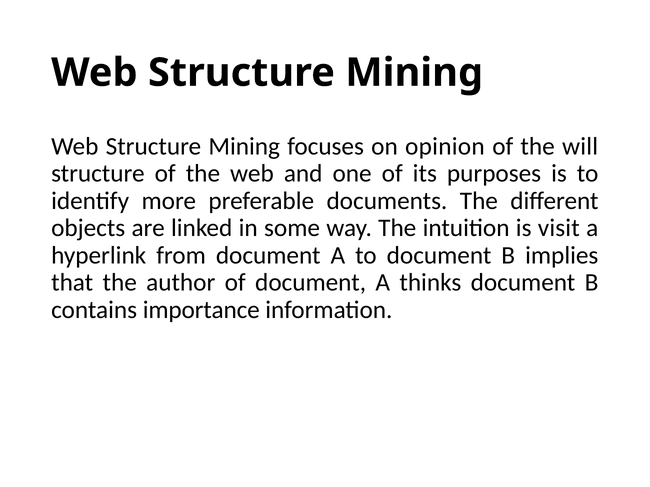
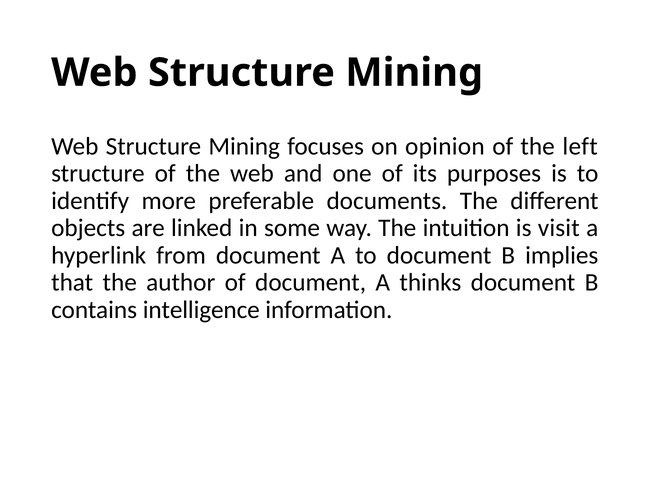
will: will -> left (580, 146)
importance: importance -> intelligence (201, 310)
